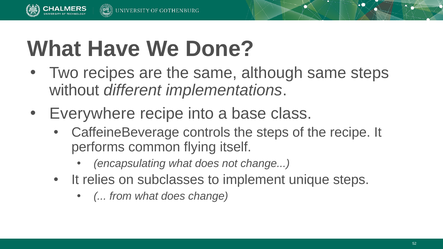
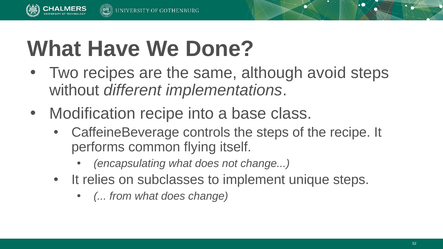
although same: same -> avoid (327, 73)
Everywhere: Everywhere -> Modification (92, 114)
